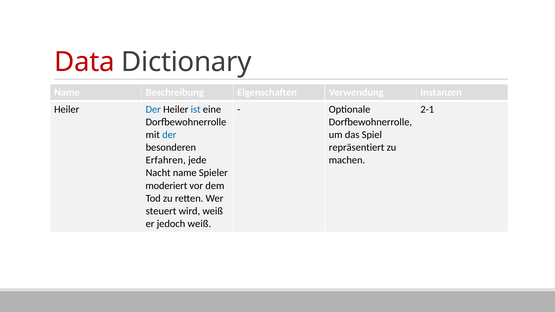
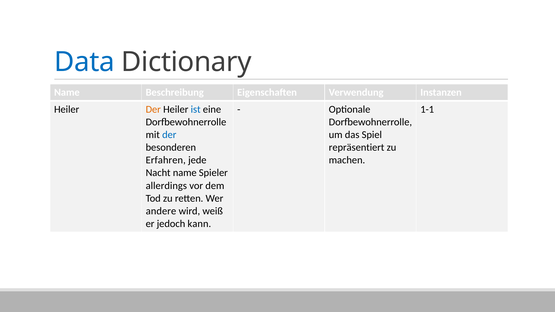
Data colour: red -> blue (84, 62)
Der colour: blue -> orange (153, 109)
2-1: 2-1 -> 1-1 (427, 109)
moderiert: moderiert -> allerdings (166, 186)
steuert: steuert -> andere (161, 211)
jedoch weiß: weiß -> kann (199, 224)
